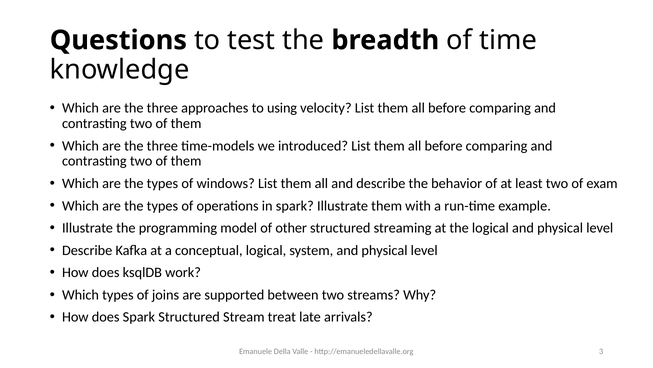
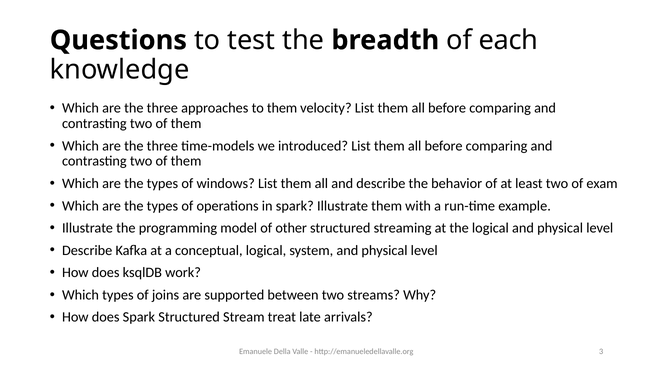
time: time -> each (508, 40)
to using: using -> them (282, 108)
